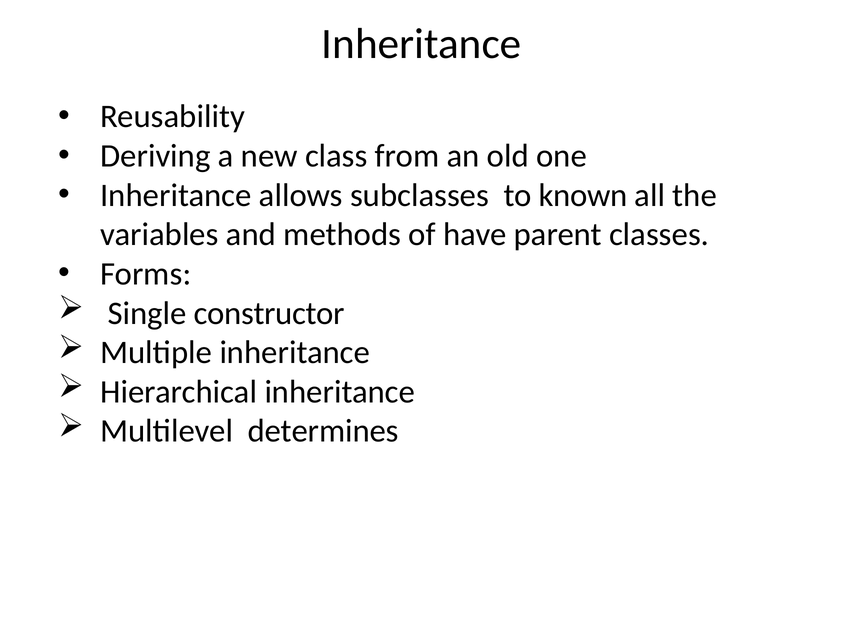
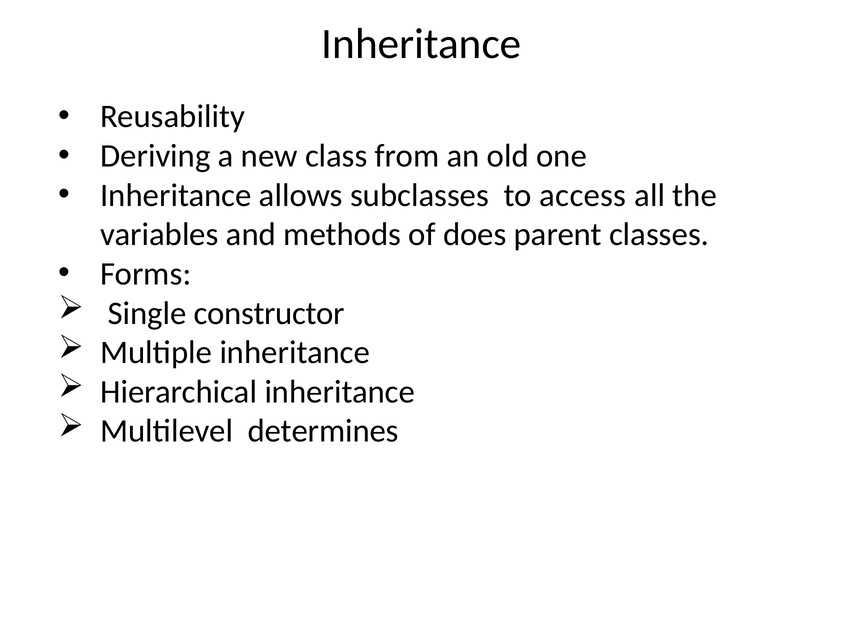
known: known -> access (583, 195)
have: have -> does (475, 234)
